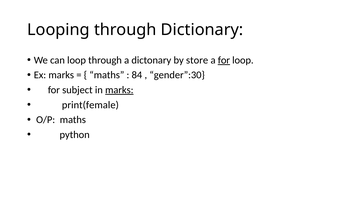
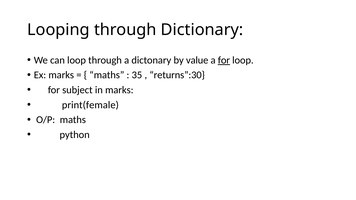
store: store -> value (197, 60)
84: 84 -> 35 (137, 75)
gender”:30: gender”:30 -> returns”:30 (177, 75)
marks underline: present -> none (119, 90)
